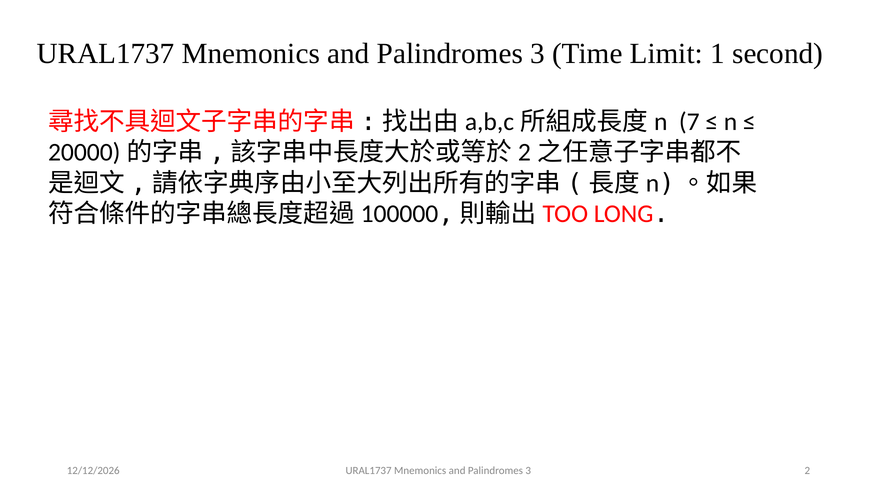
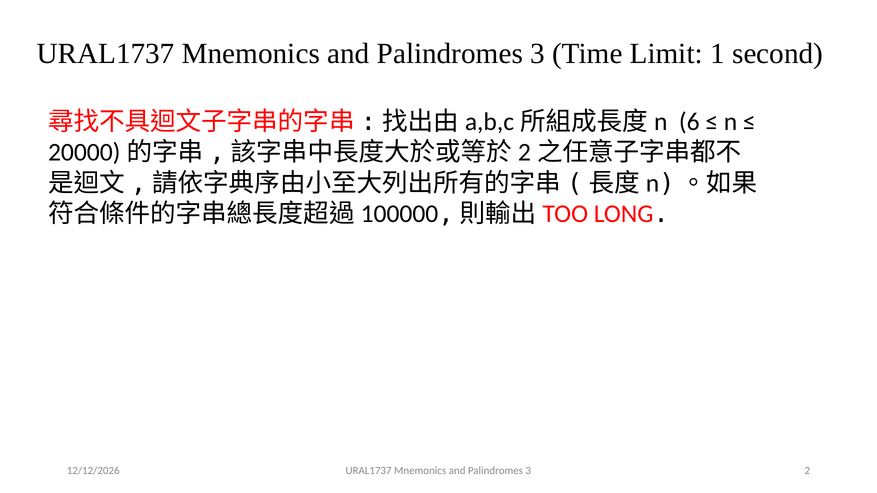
7: 7 -> 6 (689, 122)
